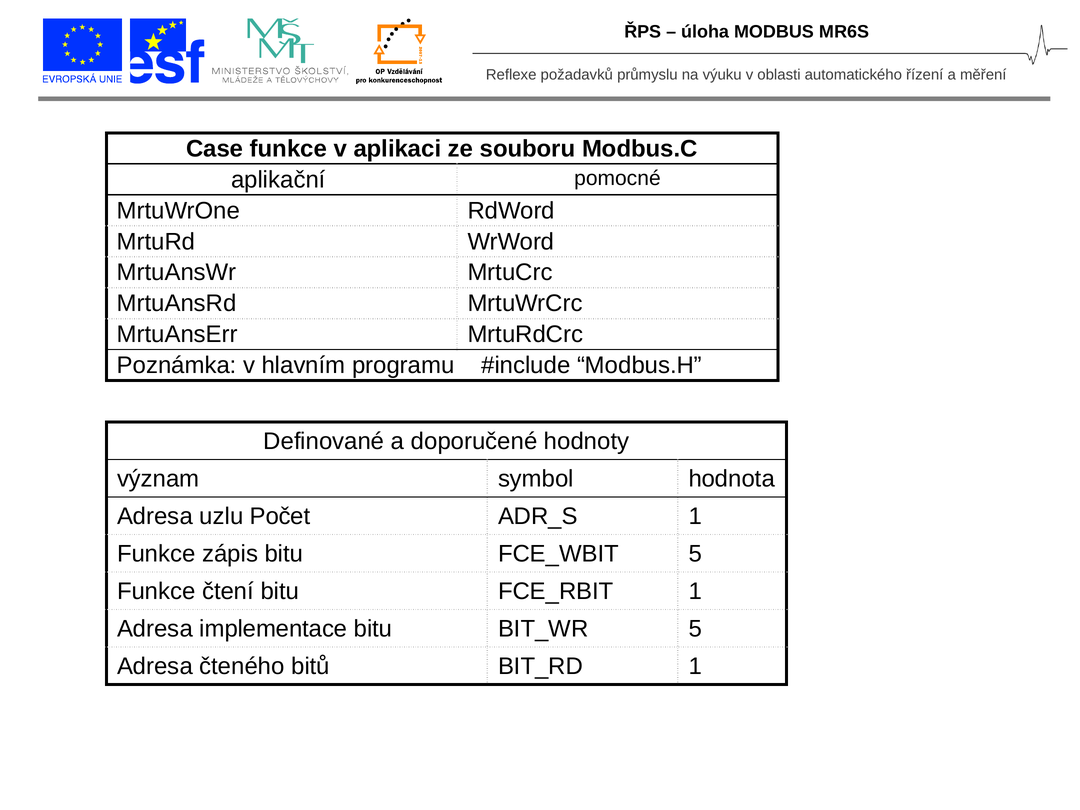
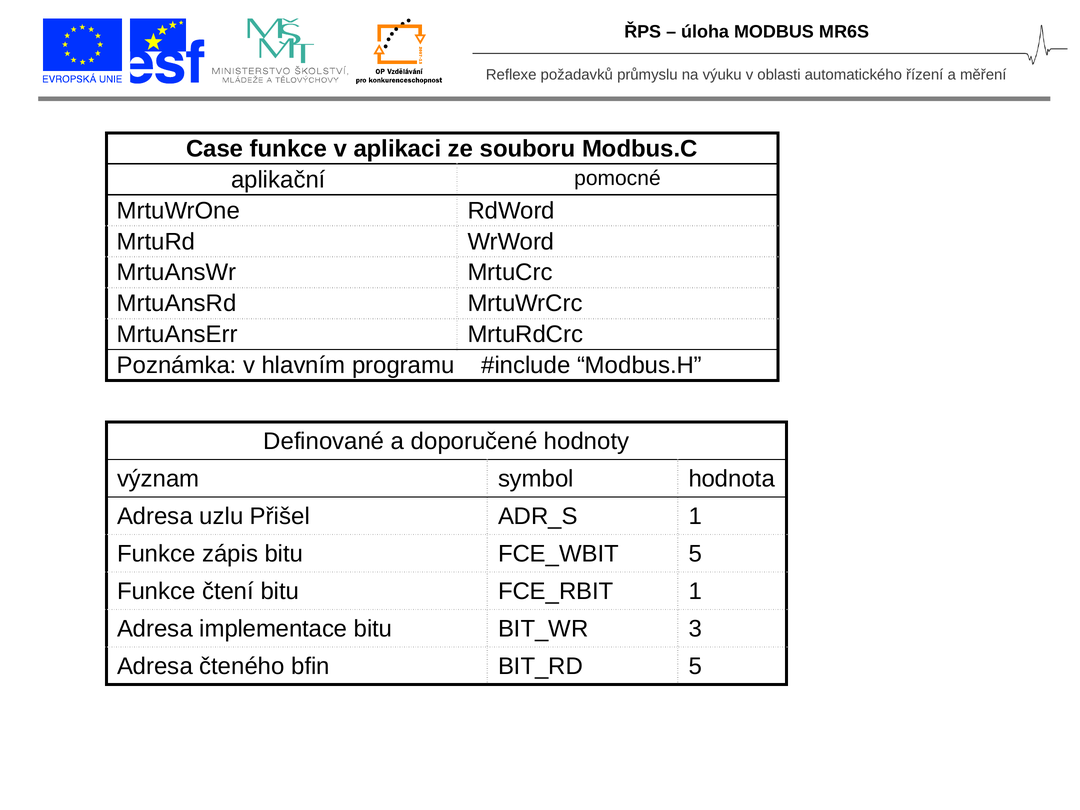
Počet: Počet -> Přišel (280, 516)
5: 5 -> 3 (695, 629)
bitů: bitů -> bfin (310, 666)
1: 1 -> 5 (695, 666)
